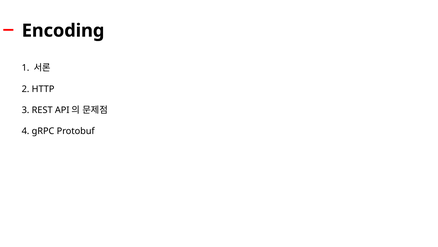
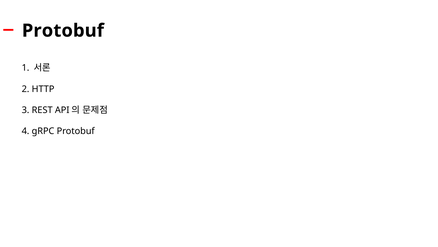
Encoding: Encoding -> Protobuf (63, 31)
